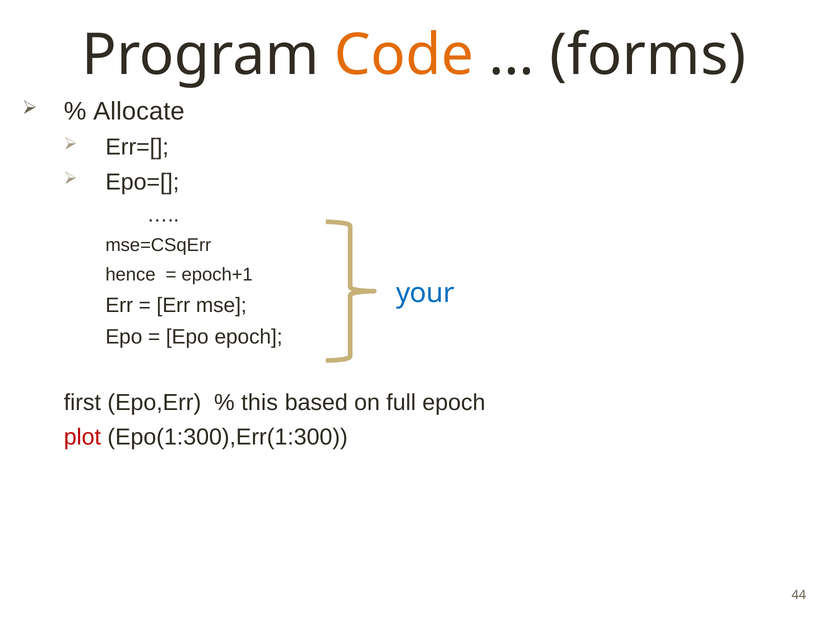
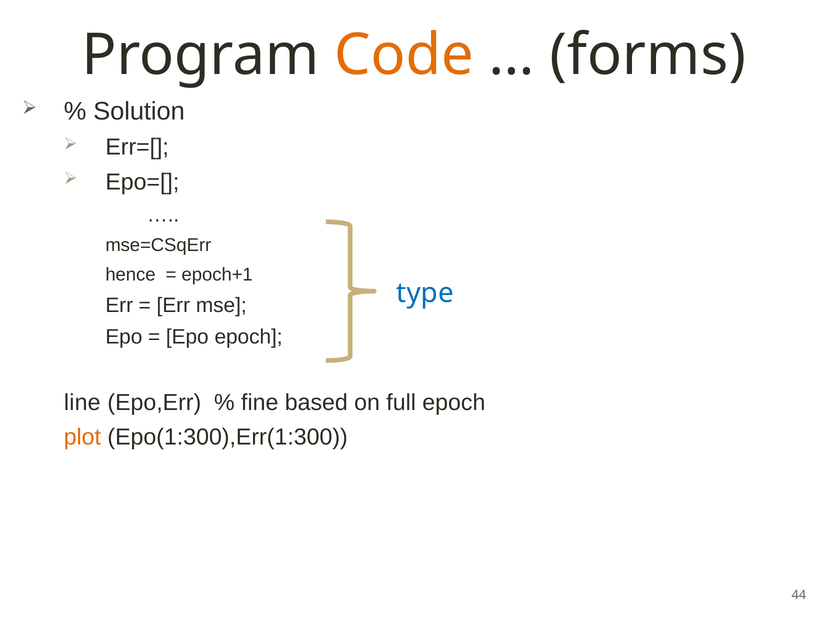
Allocate: Allocate -> Solution (139, 111)
your: your -> type (425, 293)
first: first -> line (82, 402)
this: this -> fine (260, 402)
plot colour: red -> orange (82, 437)
